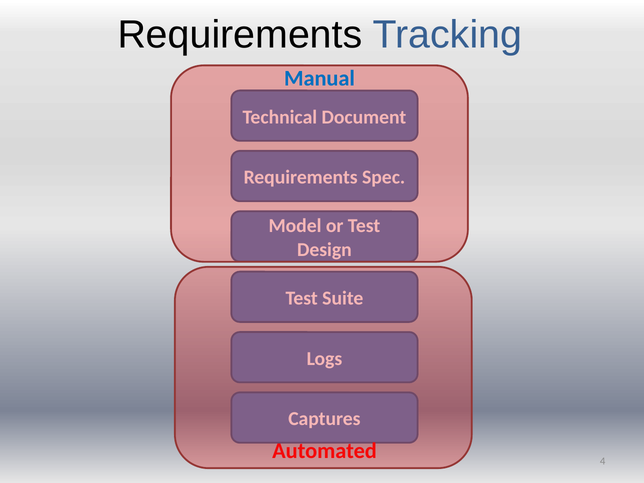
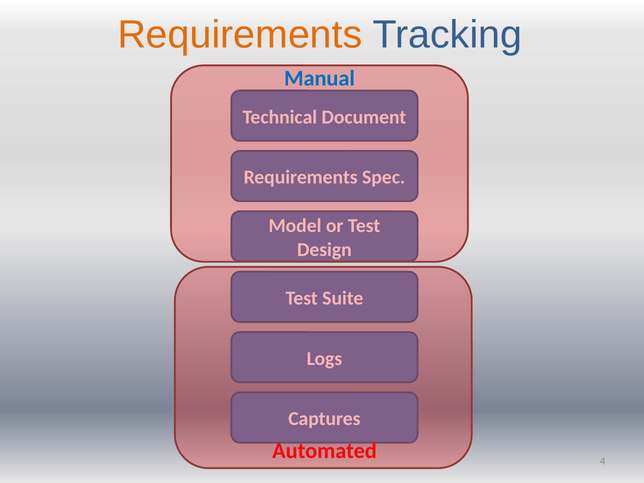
Requirements colour: black -> orange (240, 35)
